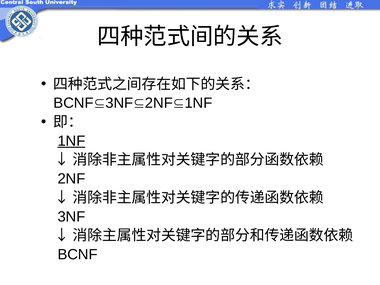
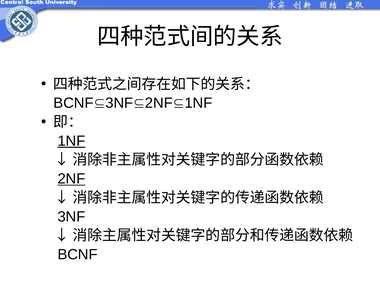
2NF underline: none -> present (71, 179)
